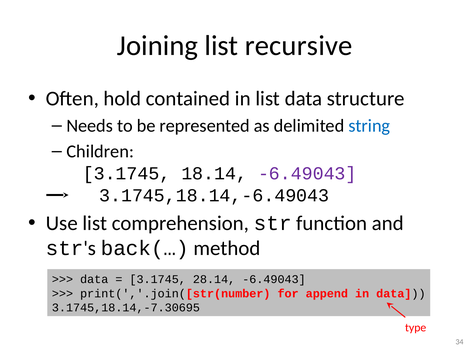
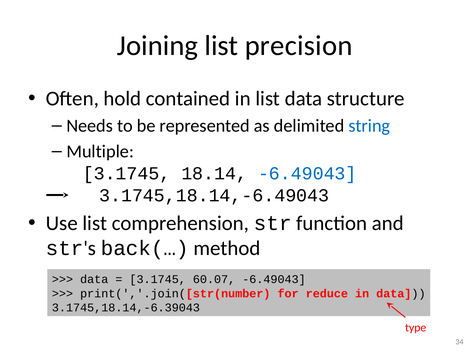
recursive: recursive -> precision (299, 45)
Children: Children -> Multiple (100, 151)
-6.49043 colour: purple -> blue (307, 173)
28.14: 28.14 -> 60.07 (214, 279)
append: append -> reduce (327, 293)
3.1745,18.14,-7.30695: 3.1745,18.14,-7.30695 -> 3.1745,18.14,-6.39043 (126, 307)
